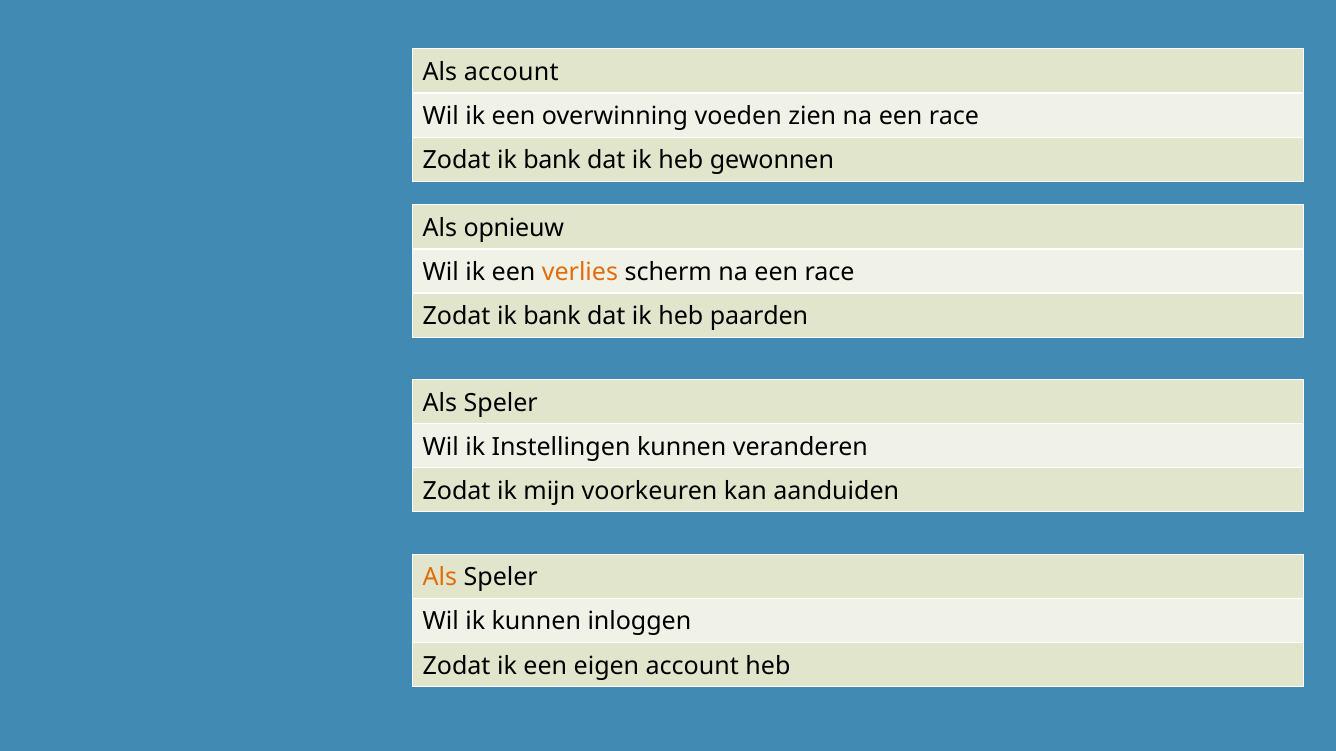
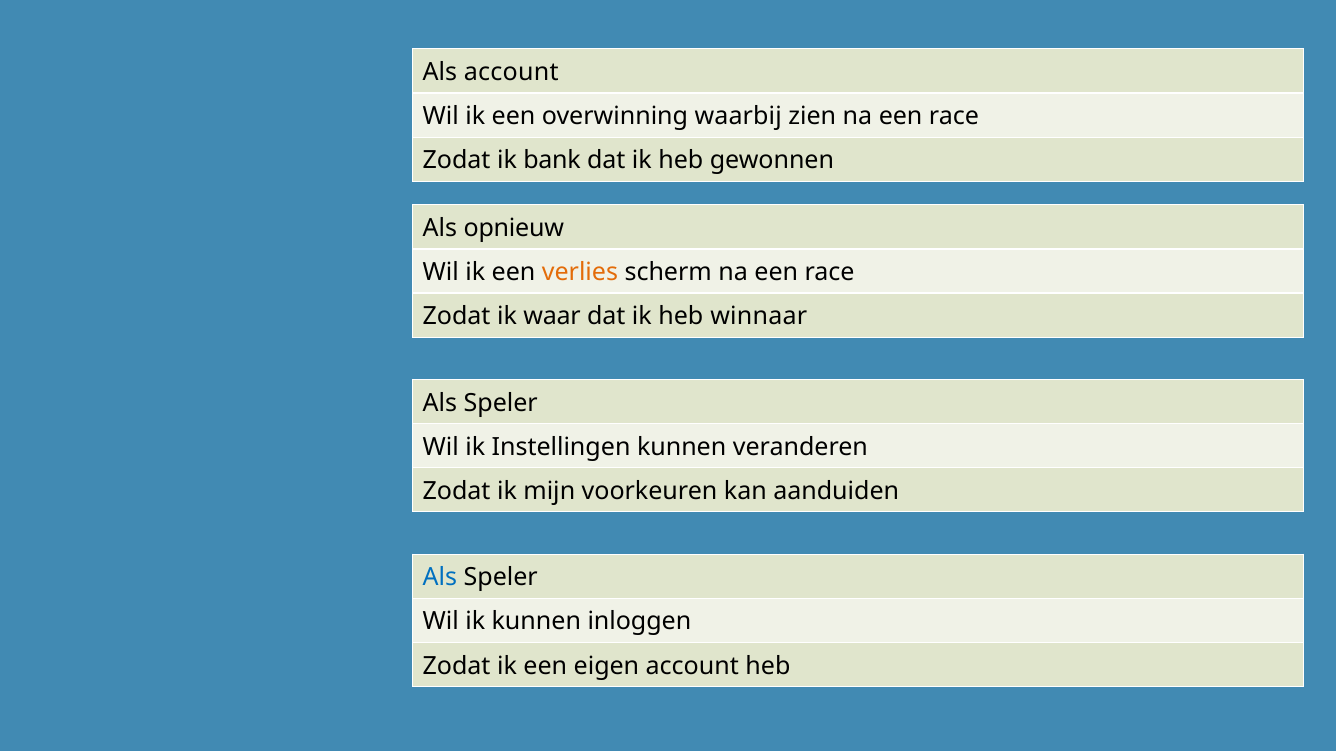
voeden: voeden -> waarbij (738, 117)
bank: bank -> waar (552, 317)
paarden: paarden -> winnaar (759, 317)
Als colour: orange -> blue (440, 578)
